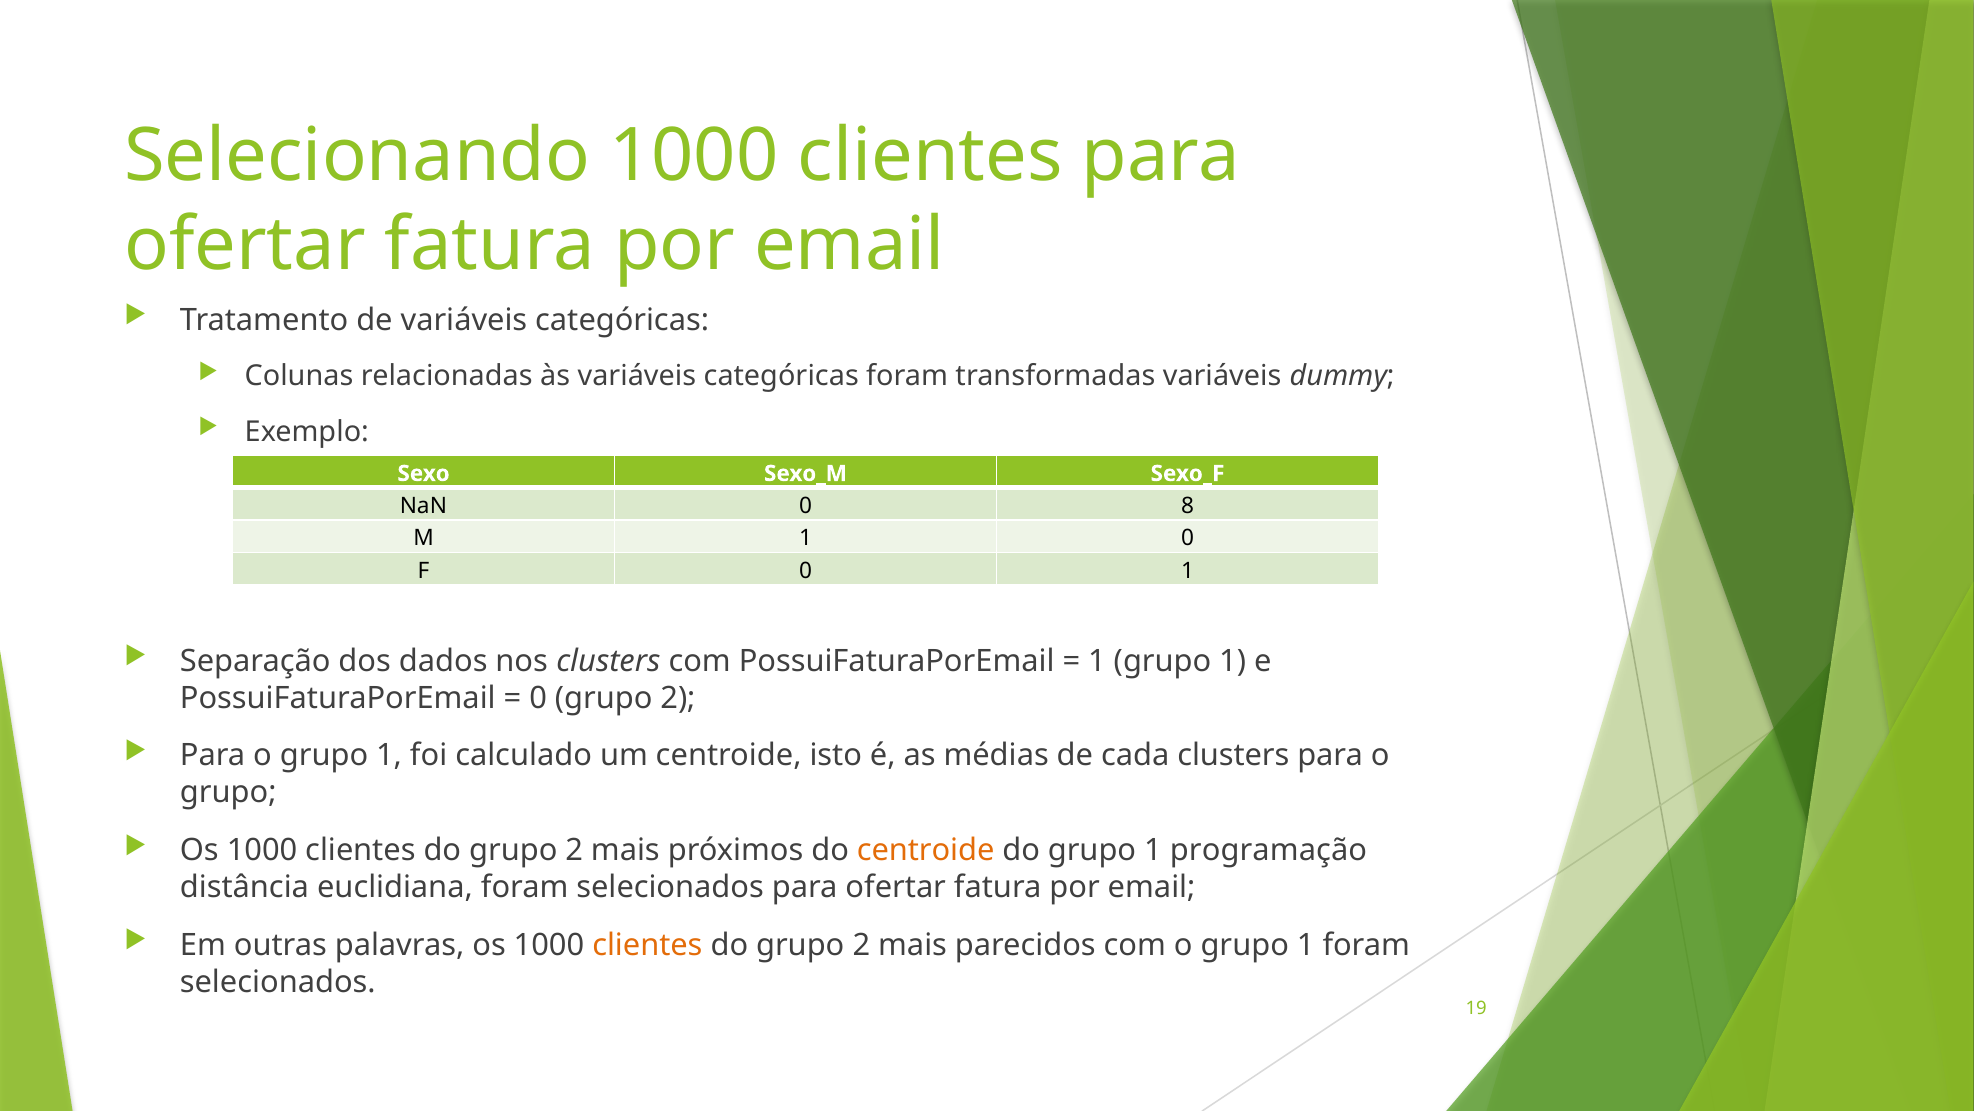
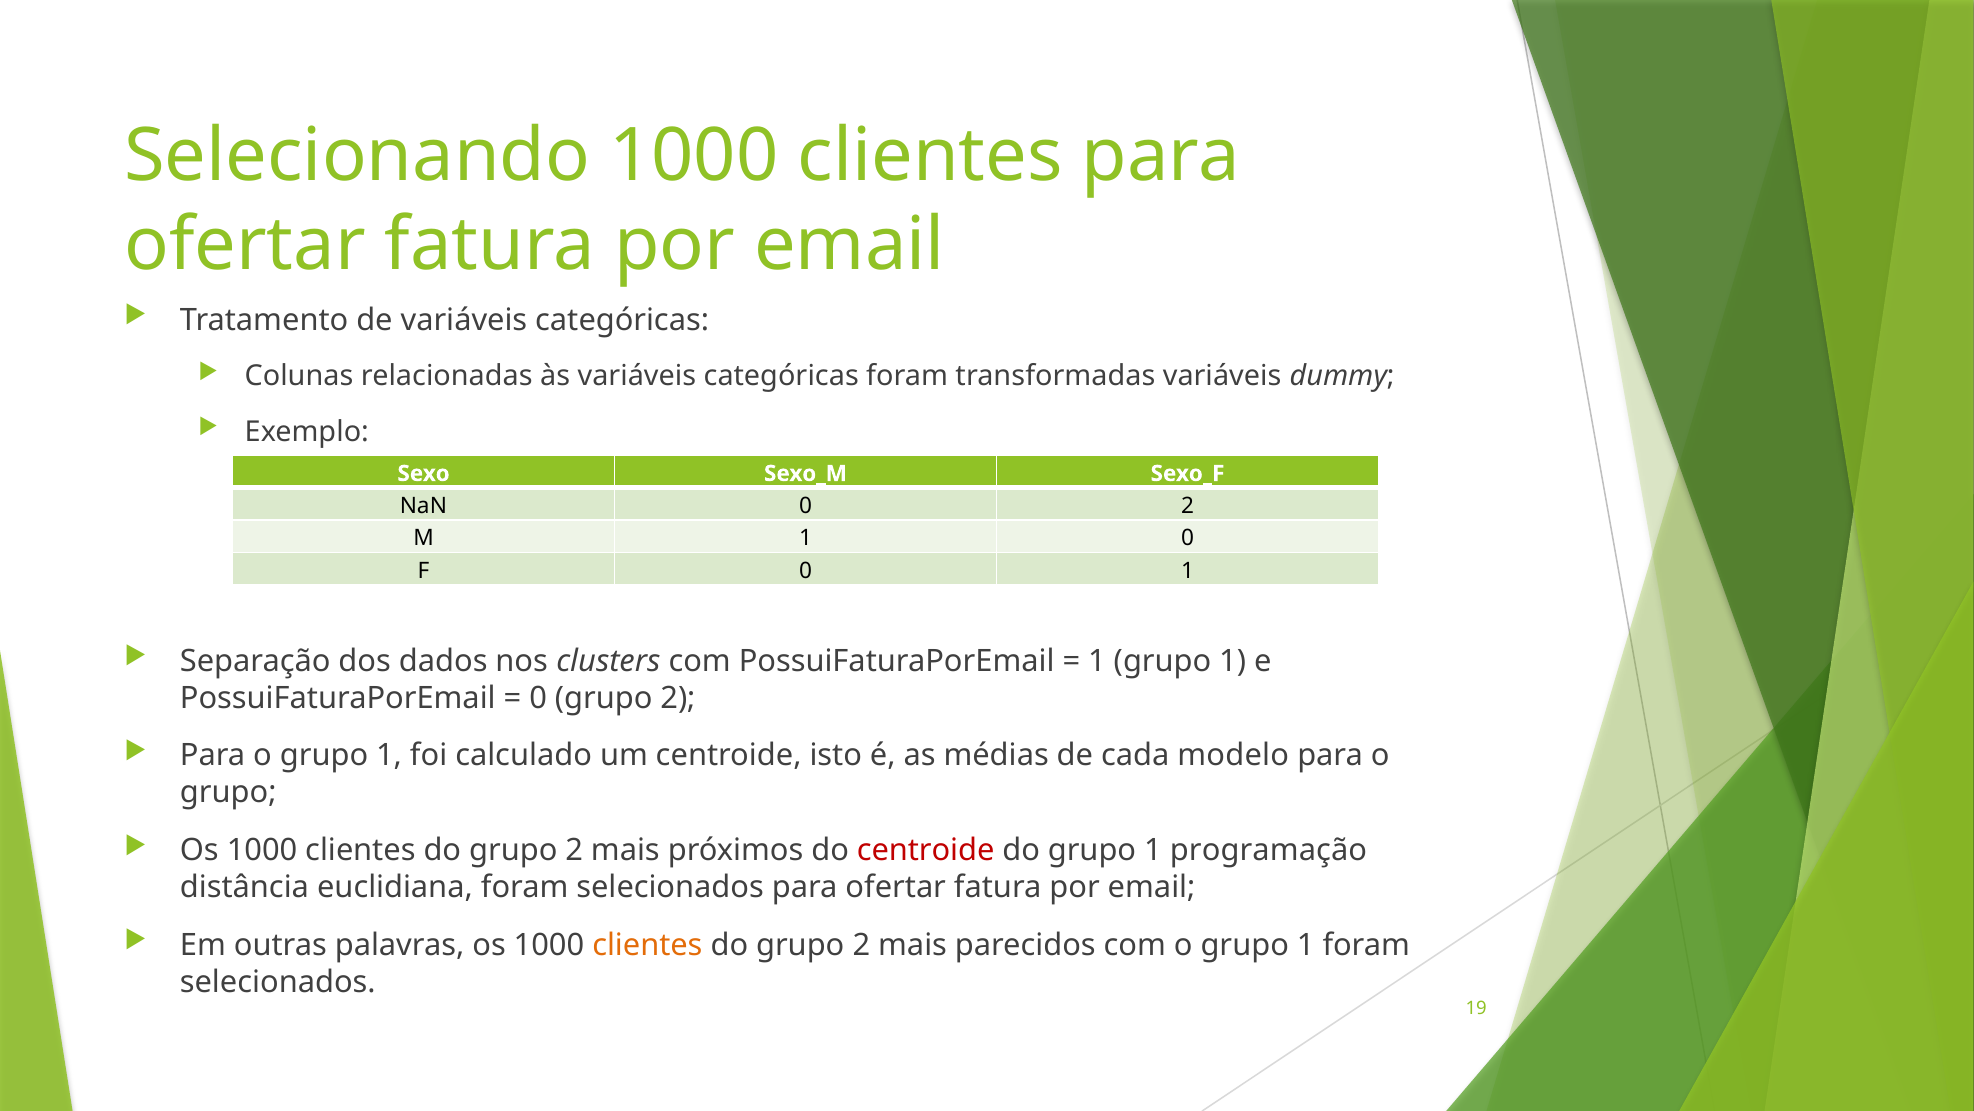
0 8: 8 -> 2 (1188, 506)
cada clusters: clusters -> modelo (1233, 755)
centroide colour: orange -> red (926, 850)
